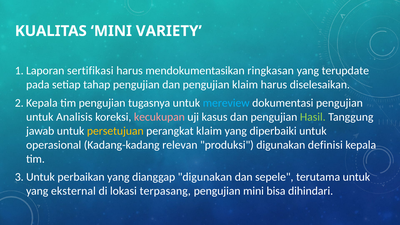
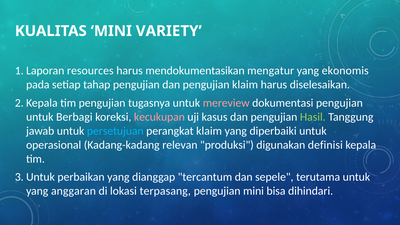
sertifikasi: sertifikasi -> resources (90, 71)
ringkasan: ringkasan -> mengatur (271, 71)
terupdate: terupdate -> ekonomis (345, 71)
mereview colour: light blue -> pink (226, 103)
Analisis: Analisis -> Berbagi (74, 117)
persetujuan colour: yellow -> light blue (115, 131)
dianggap digunakan: digunakan -> tercantum (205, 177)
eksternal: eksternal -> anggaran (73, 191)
